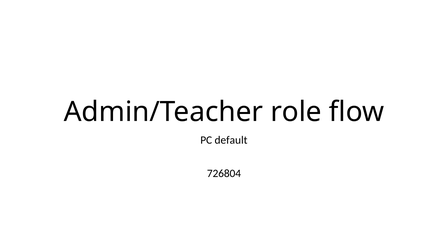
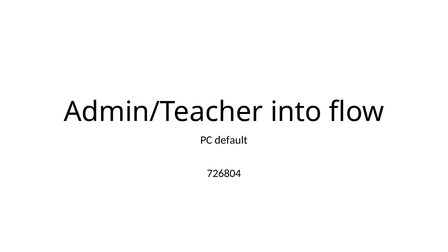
role: role -> into (296, 112)
